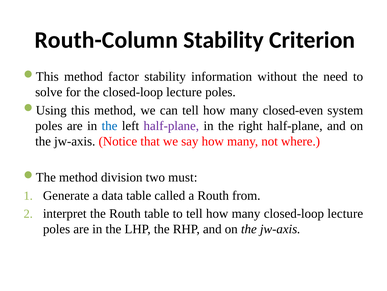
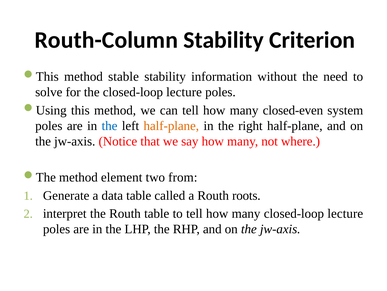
factor: factor -> stable (124, 76)
half-plane colour: purple -> orange (171, 125)
division: division -> element (122, 177)
must: must -> from (183, 177)
from: from -> roots (246, 195)
